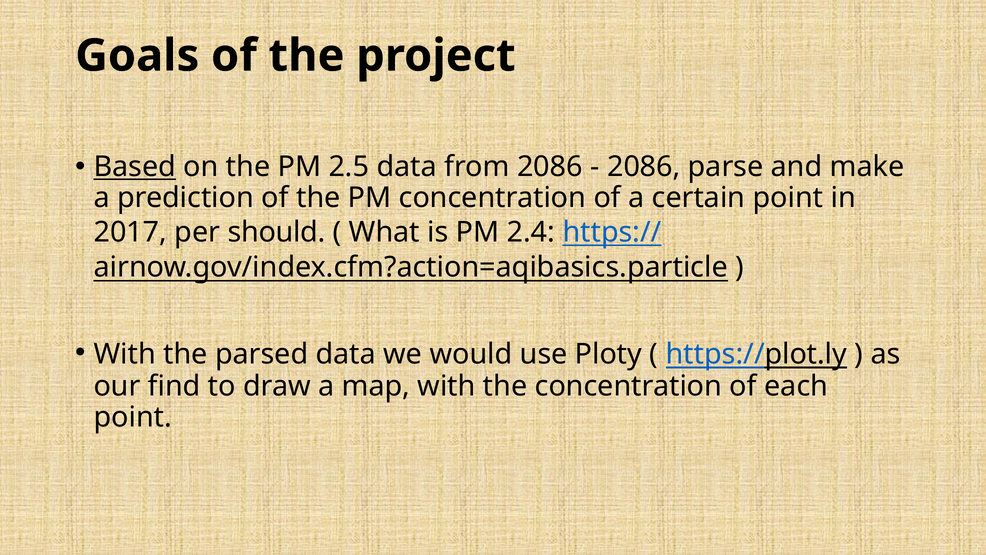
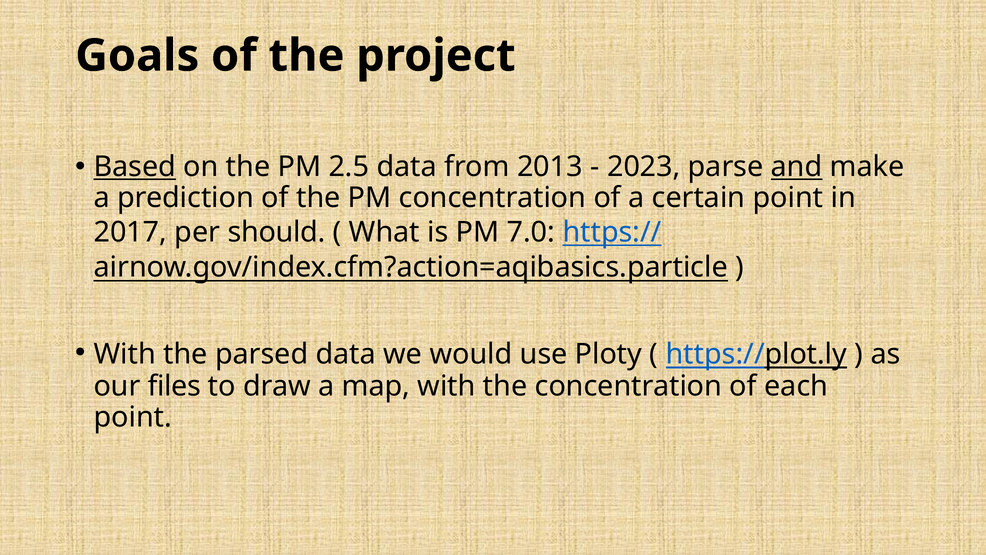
from 2086: 2086 -> 2013 (550, 167)
2086: 2086 -> 2023 (644, 167)
and underline: none -> present (797, 167)
2.4: 2.4 -> 7.0 (531, 232)
find: find -> files (174, 386)
